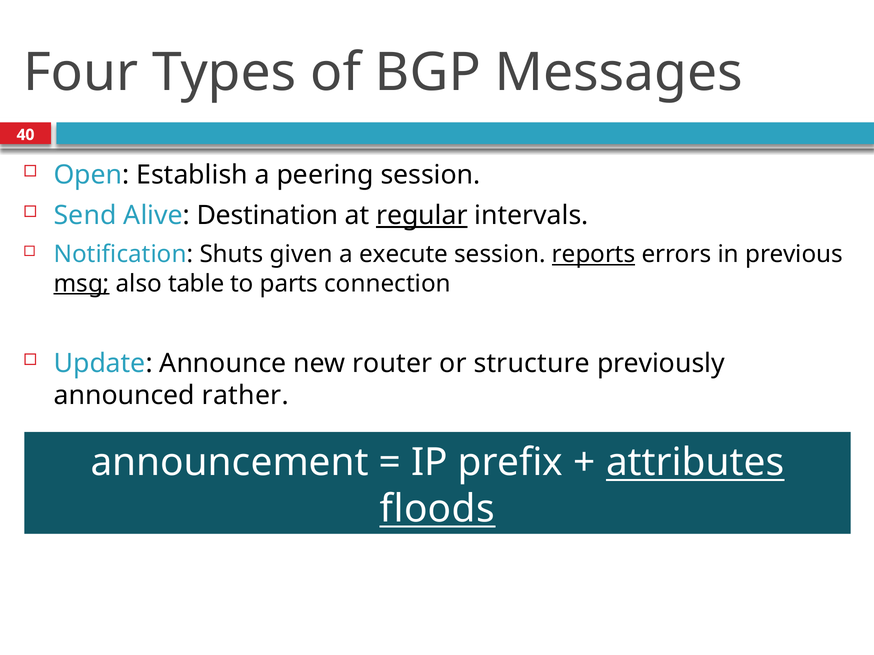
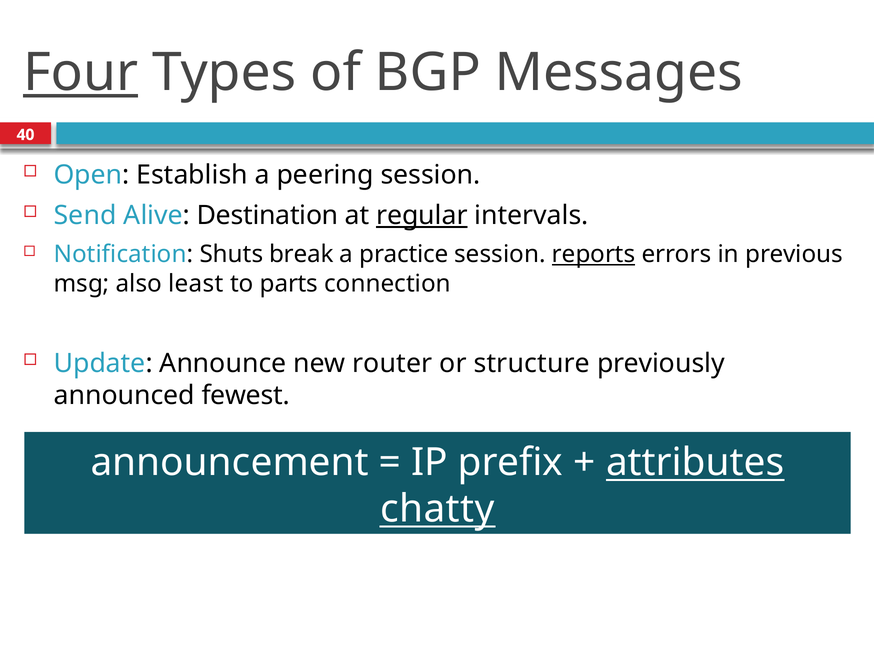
Four underline: none -> present (81, 73)
given: given -> break (301, 255)
execute: execute -> practice (404, 255)
msg underline: present -> none (82, 284)
table: table -> least (196, 284)
rather: rather -> fewest (246, 396)
floods: floods -> chatty (437, 509)
